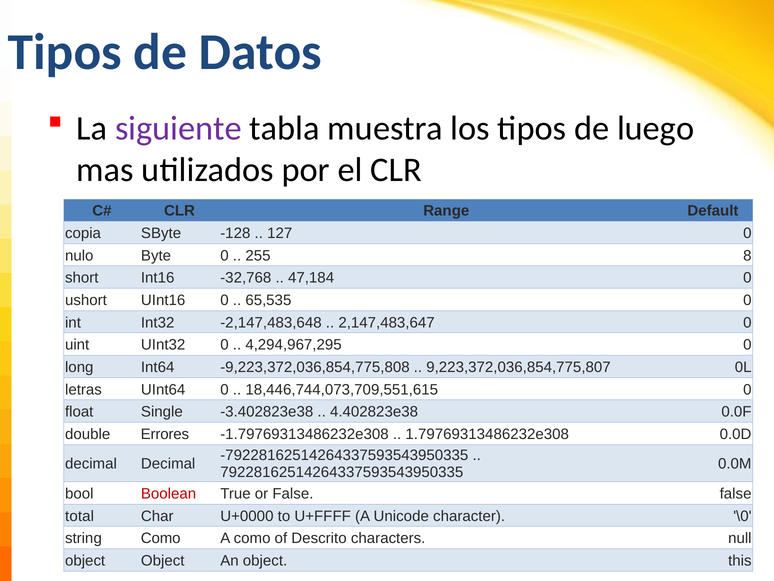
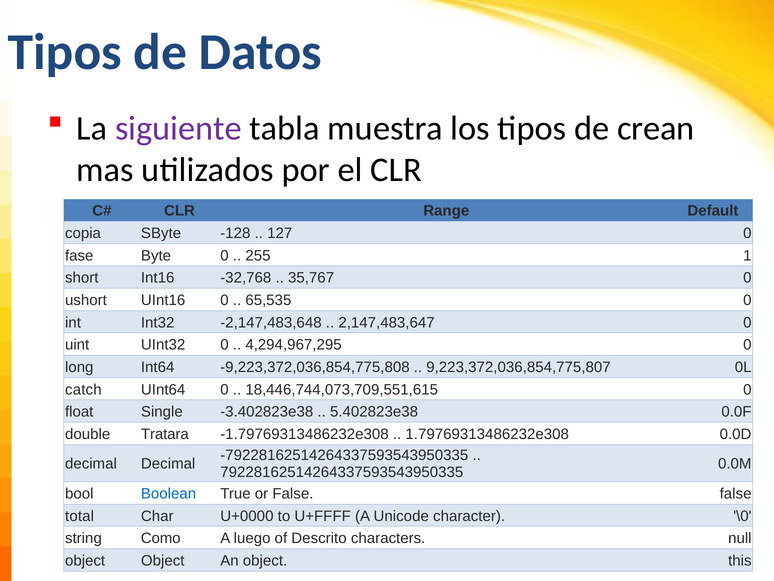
luego: luego -> crean (656, 128)
nulo: nulo -> fase (79, 255)
8: 8 -> 1 (747, 255)
47,184: 47,184 -> 35,767 (311, 278)
letras: letras -> catch (83, 389)
4.402823e38: 4.402823e38 -> 5.402823e38 (374, 412)
Errores: Errores -> Tratara (165, 434)
Boolean colour: red -> blue (169, 493)
A como: como -> luego (252, 538)
